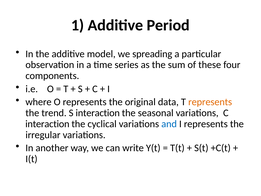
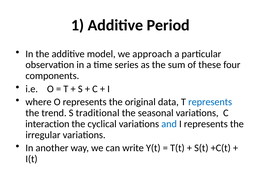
spreading: spreading -> approach (152, 54)
represents colour: orange -> blue (210, 102)
S interaction: interaction -> traditional (98, 113)
